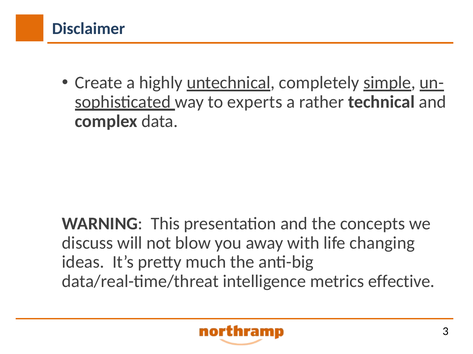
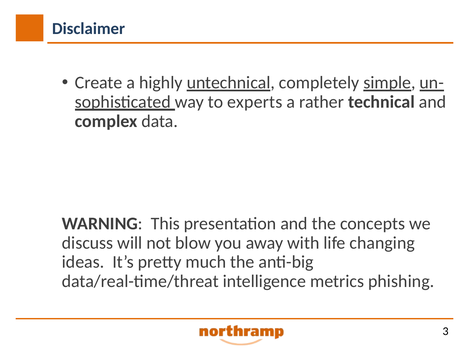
effective: effective -> phishing (401, 282)
